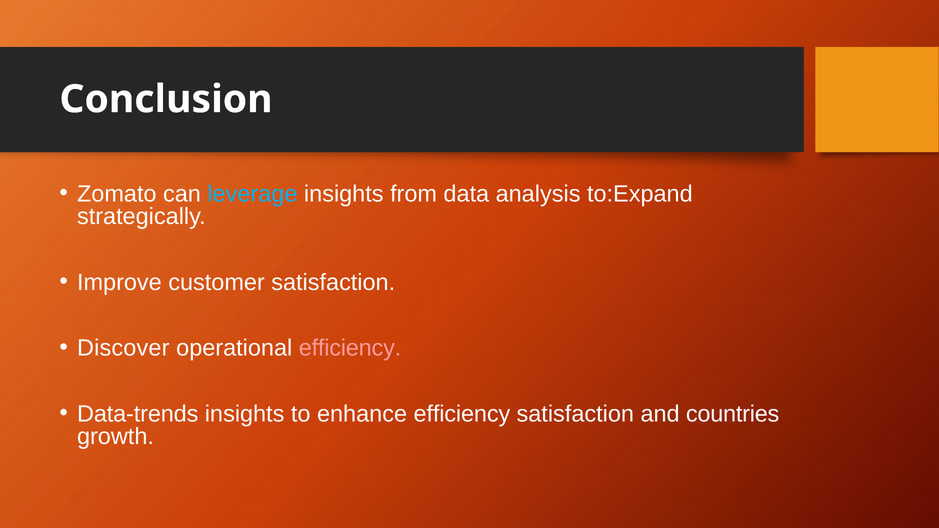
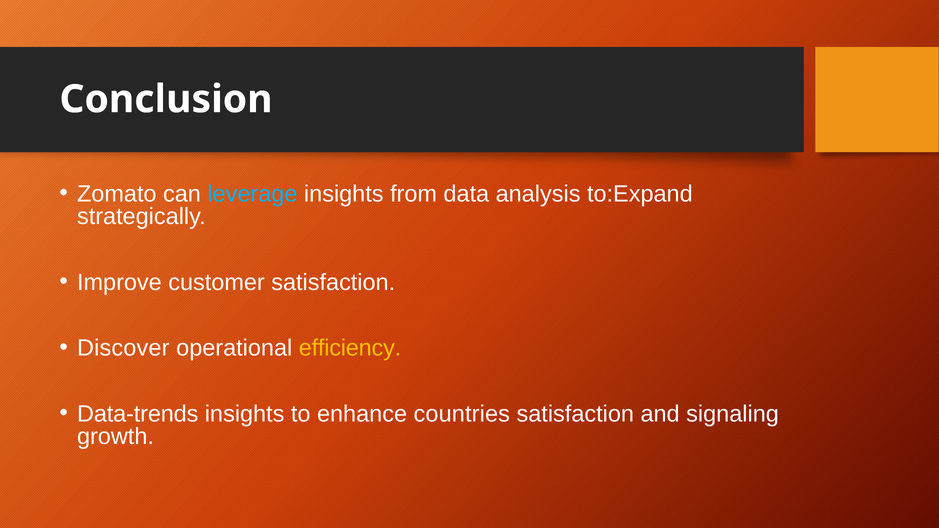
efficiency colour: pink -> yellow (350, 348)
enhance efficiency: efficiency -> countries (462, 414)
countries: countries -> signaling (733, 414)
